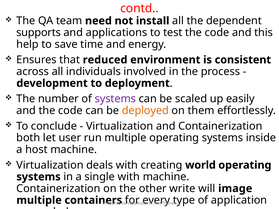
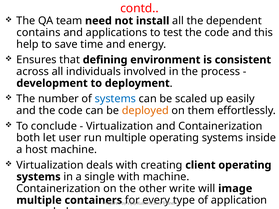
supports: supports -> contains (39, 33)
reduced: reduced -> defining (105, 60)
systems colour: purple -> blue (115, 99)
world: world -> client (200, 165)
